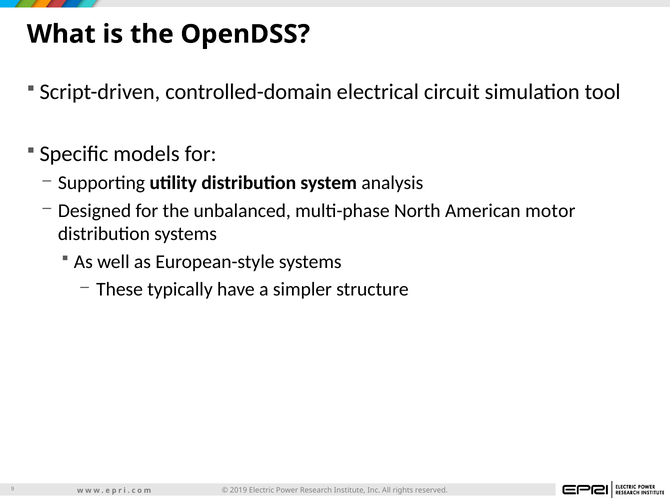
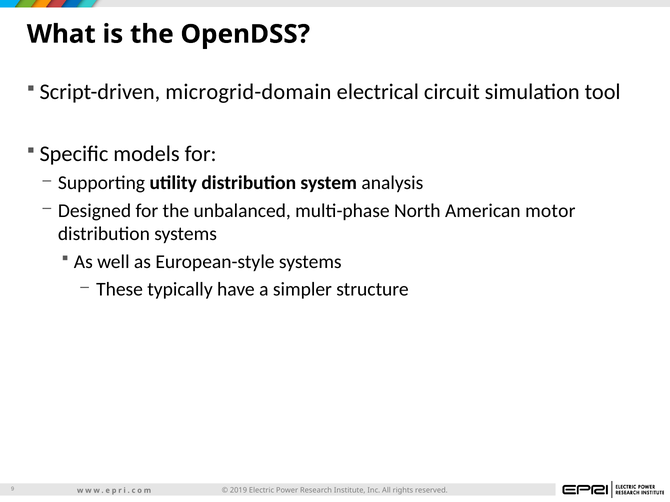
controlled-domain: controlled-domain -> microgrid-domain (248, 92)
